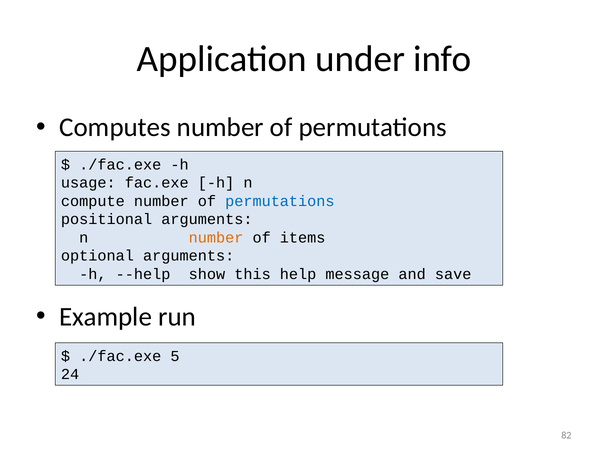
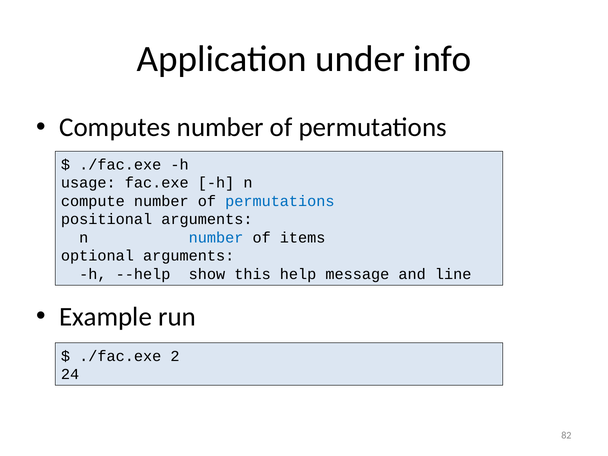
number colour: orange -> blue (216, 238)
save: save -> line (453, 274)
5: 5 -> 2 (175, 356)
